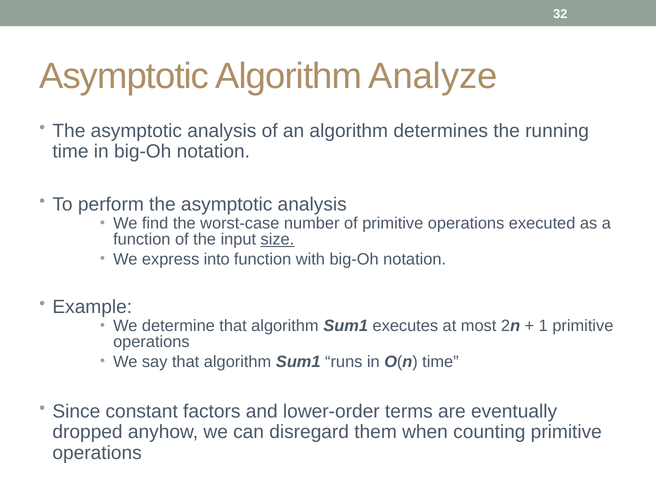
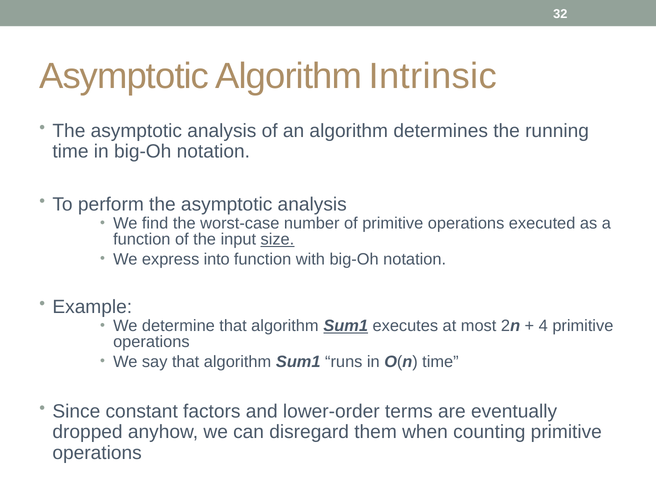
Analyze: Analyze -> Intrinsic (433, 76)
Sum1 underline: none -> present (346, 326)
1: 1 -> 4 (543, 326)
